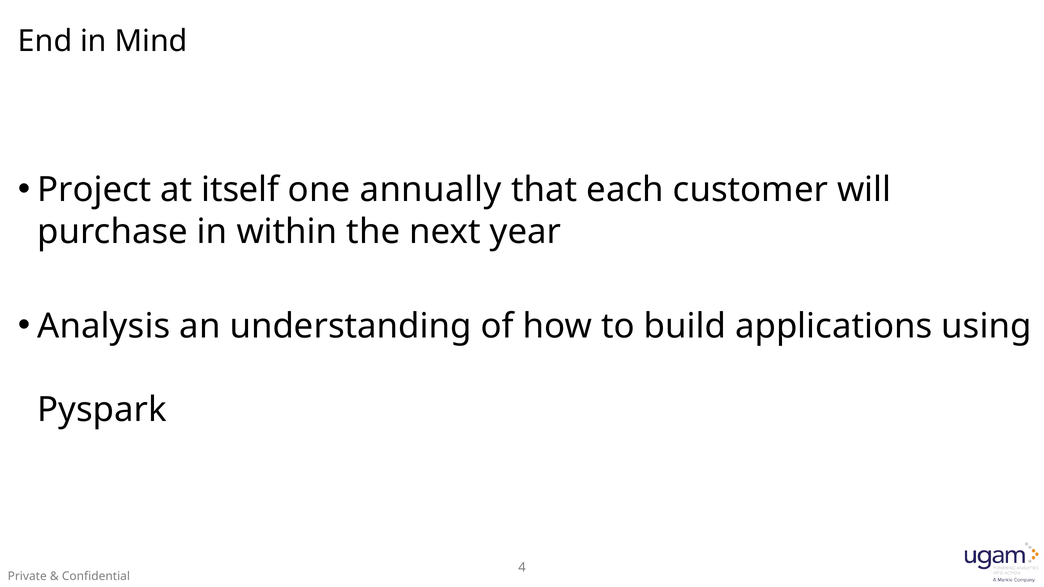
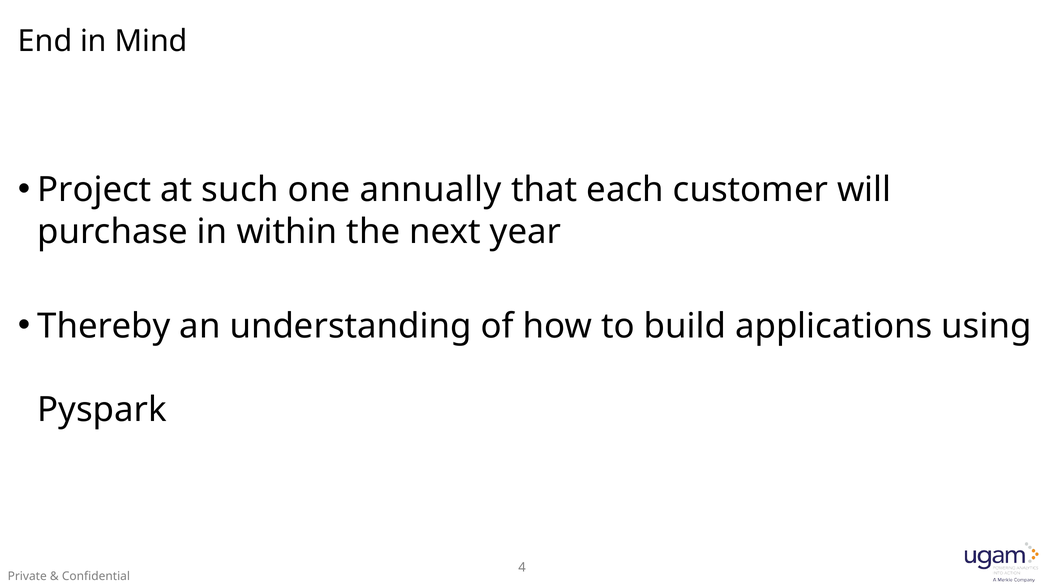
itself: itself -> such (240, 190)
Analysis: Analysis -> Thereby (104, 326)
